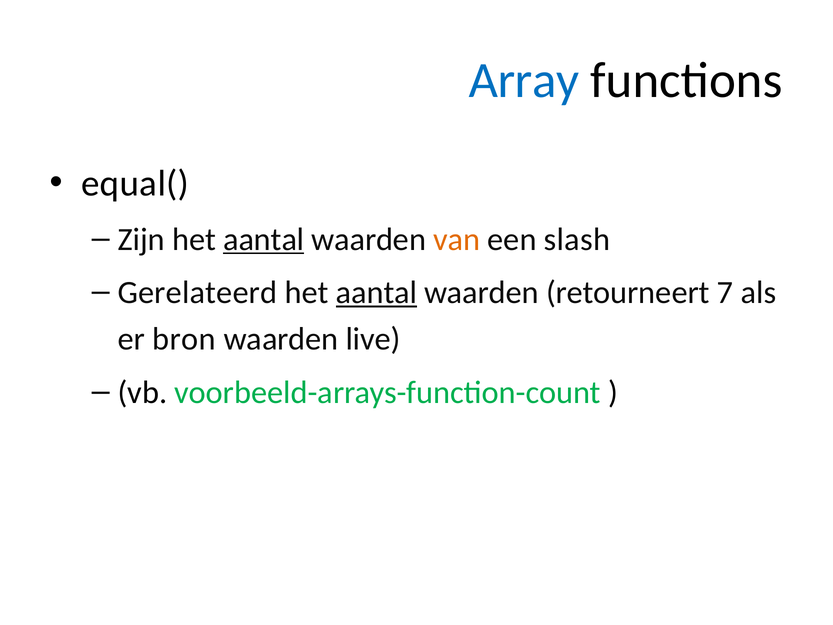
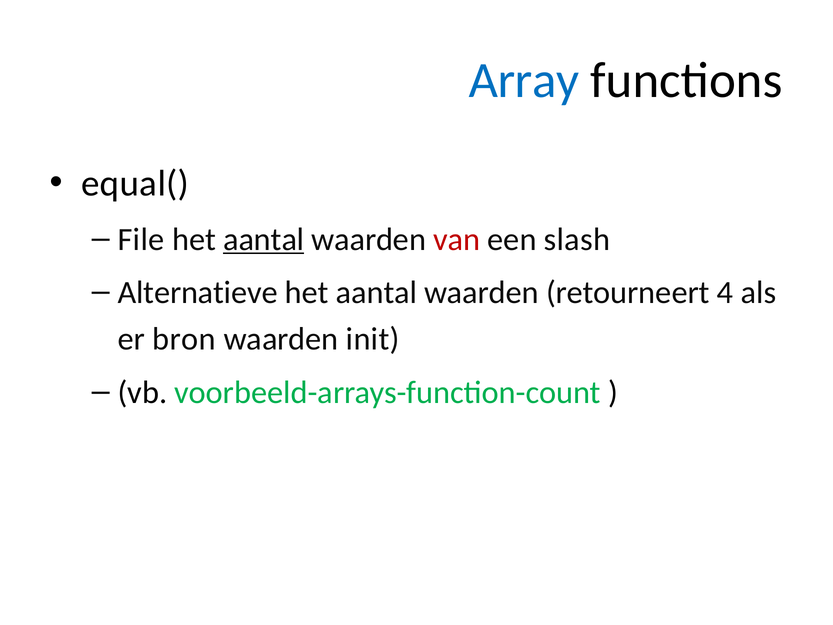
Zijn: Zijn -> File (141, 239)
van colour: orange -> red (457, 239)
Gerelateerd: Gerelateerd -> Alternatieve (198, 292)
aantal underline: present -> none (376, 292)
7: 7 -> 4 (725, 292)
live: live -> init (373, 339)
